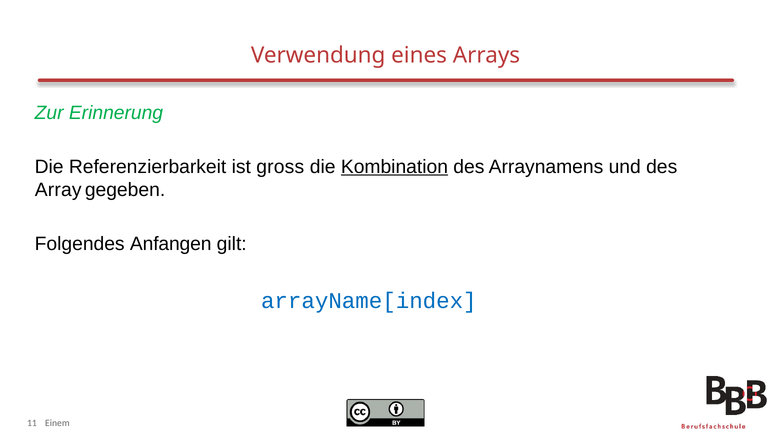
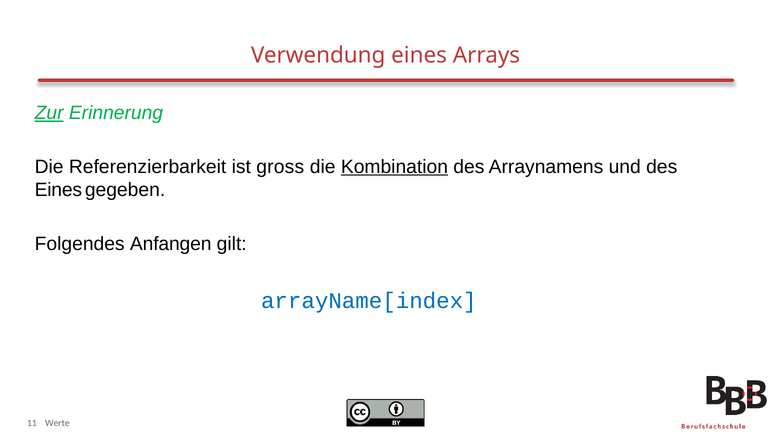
Zur underline: none -> present (49, 113)
Array: Array -> Eines (58, 190)
Einem: Einem -> Werte (57, 423)
